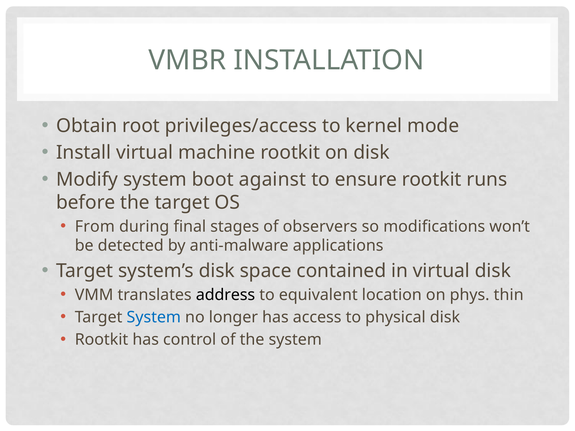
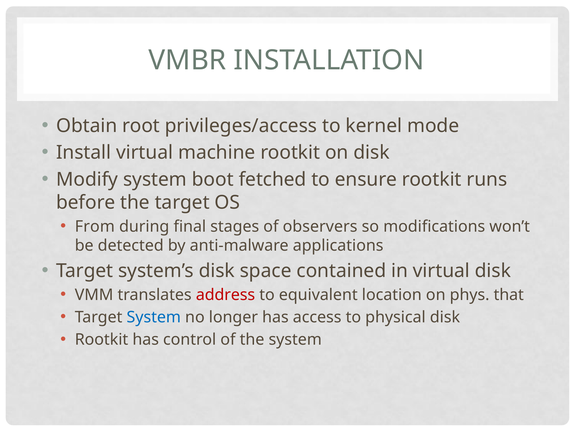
against: against -> fetched (273, 180)
address colour: black -> red (225, 295)
thin: thin -> that (509, 295)
